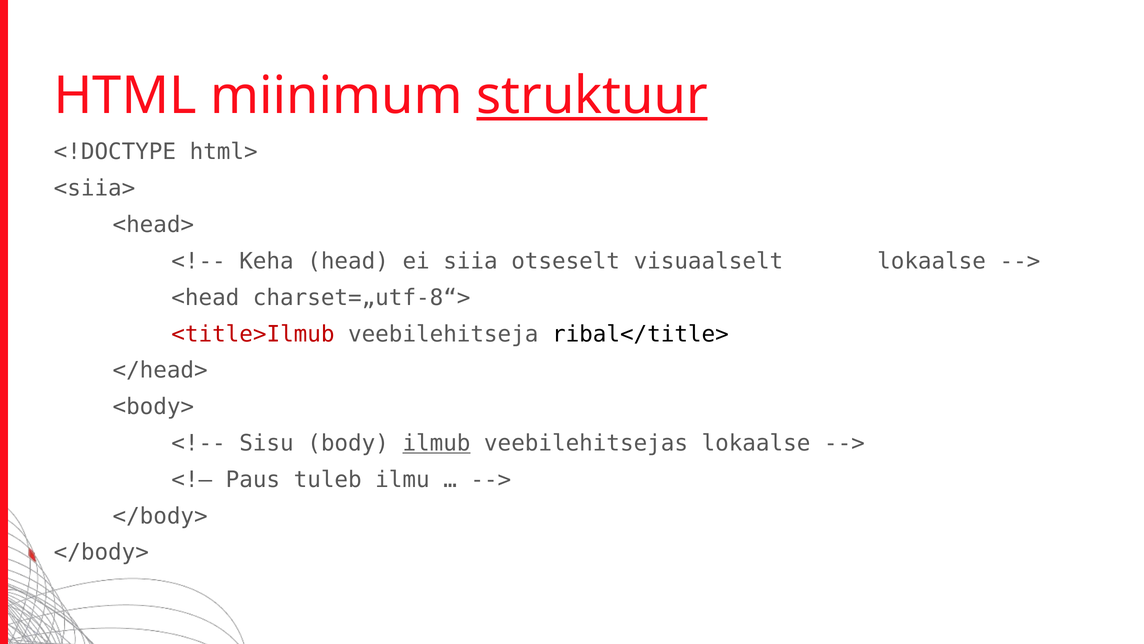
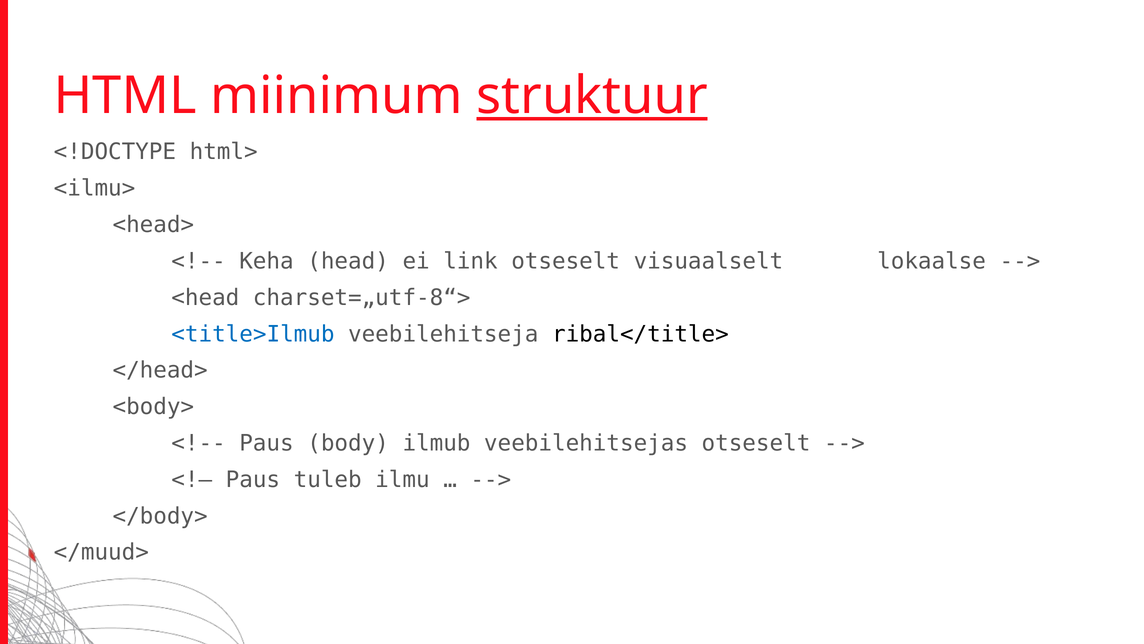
<siia>: <siia> -> <ilmu> (95, 188)
siia: siia -> link (470, 261)
<title>Ilmub colour: red -> blue (253, 334)
Sisu: Sisu -> Paus (266, 443)
ilmub underline: present -> none (436, 443)
veebilehitsejas lokaalse: lokaalse -> otseselt (756, 443)
</body>: </body> -> </muud> (101, 552)
